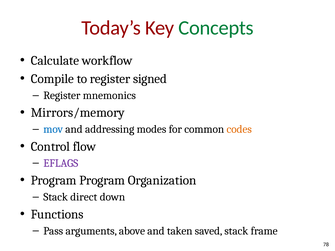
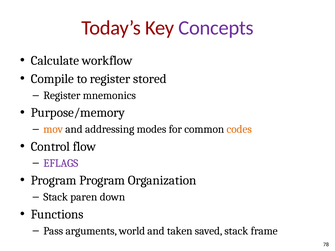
Concepts colour: green -> purple (216, 28)
signed: signed -> stored (150, 79)
Mirrors/memory: Mirrors/memory -> Purpose/memory (78, 113)
mov colour: blue -> orange (53, 129)
direct: direct -> paren (84, 197)
above: above -> world (132, 231)
